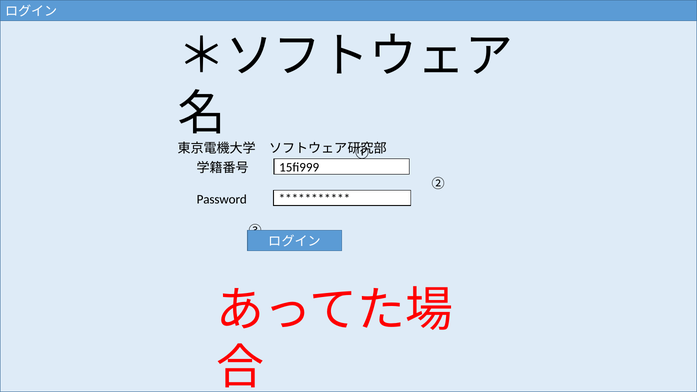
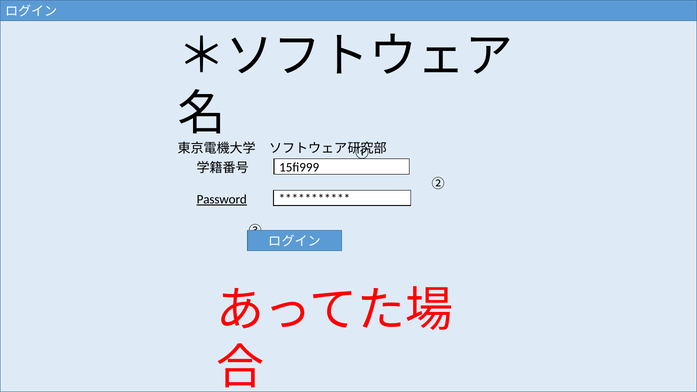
Password underline: none -> present (222, 199)
